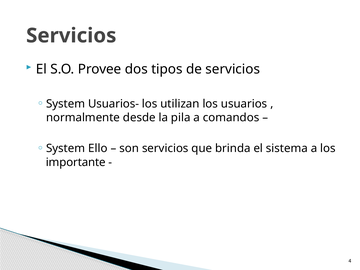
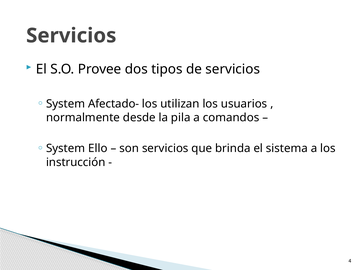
Usuarios-: Usuarios- -> Afectado- (114, 104)
importante: importante -> instrucción (76, 162)
